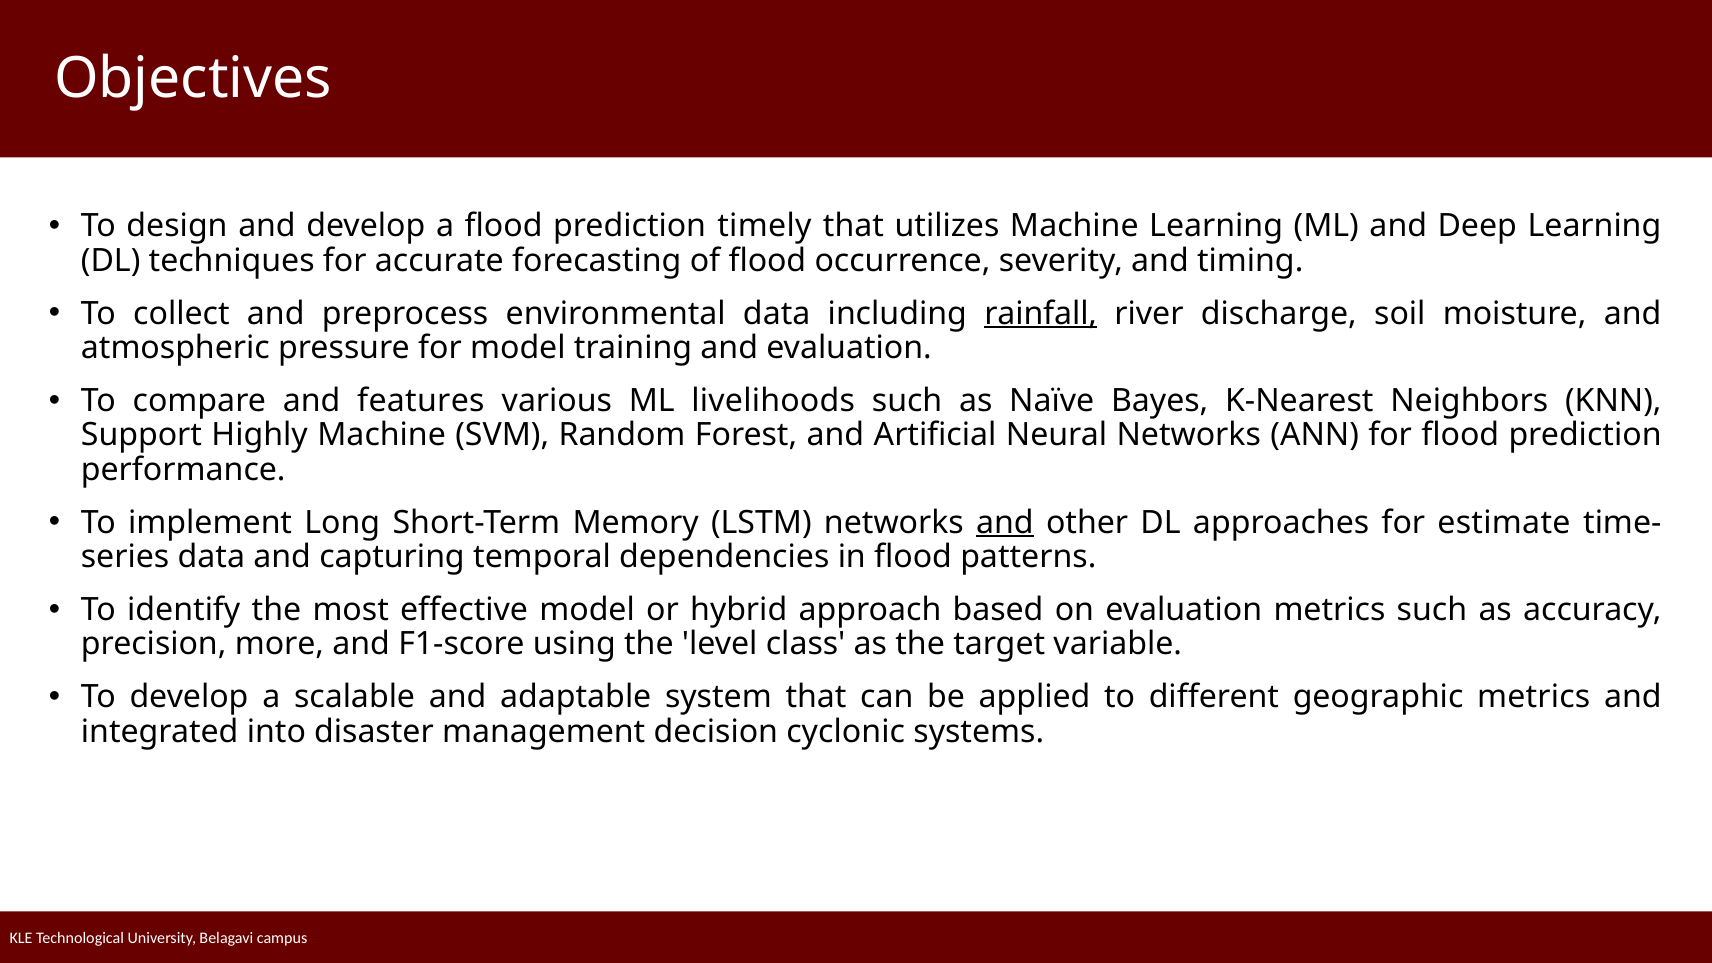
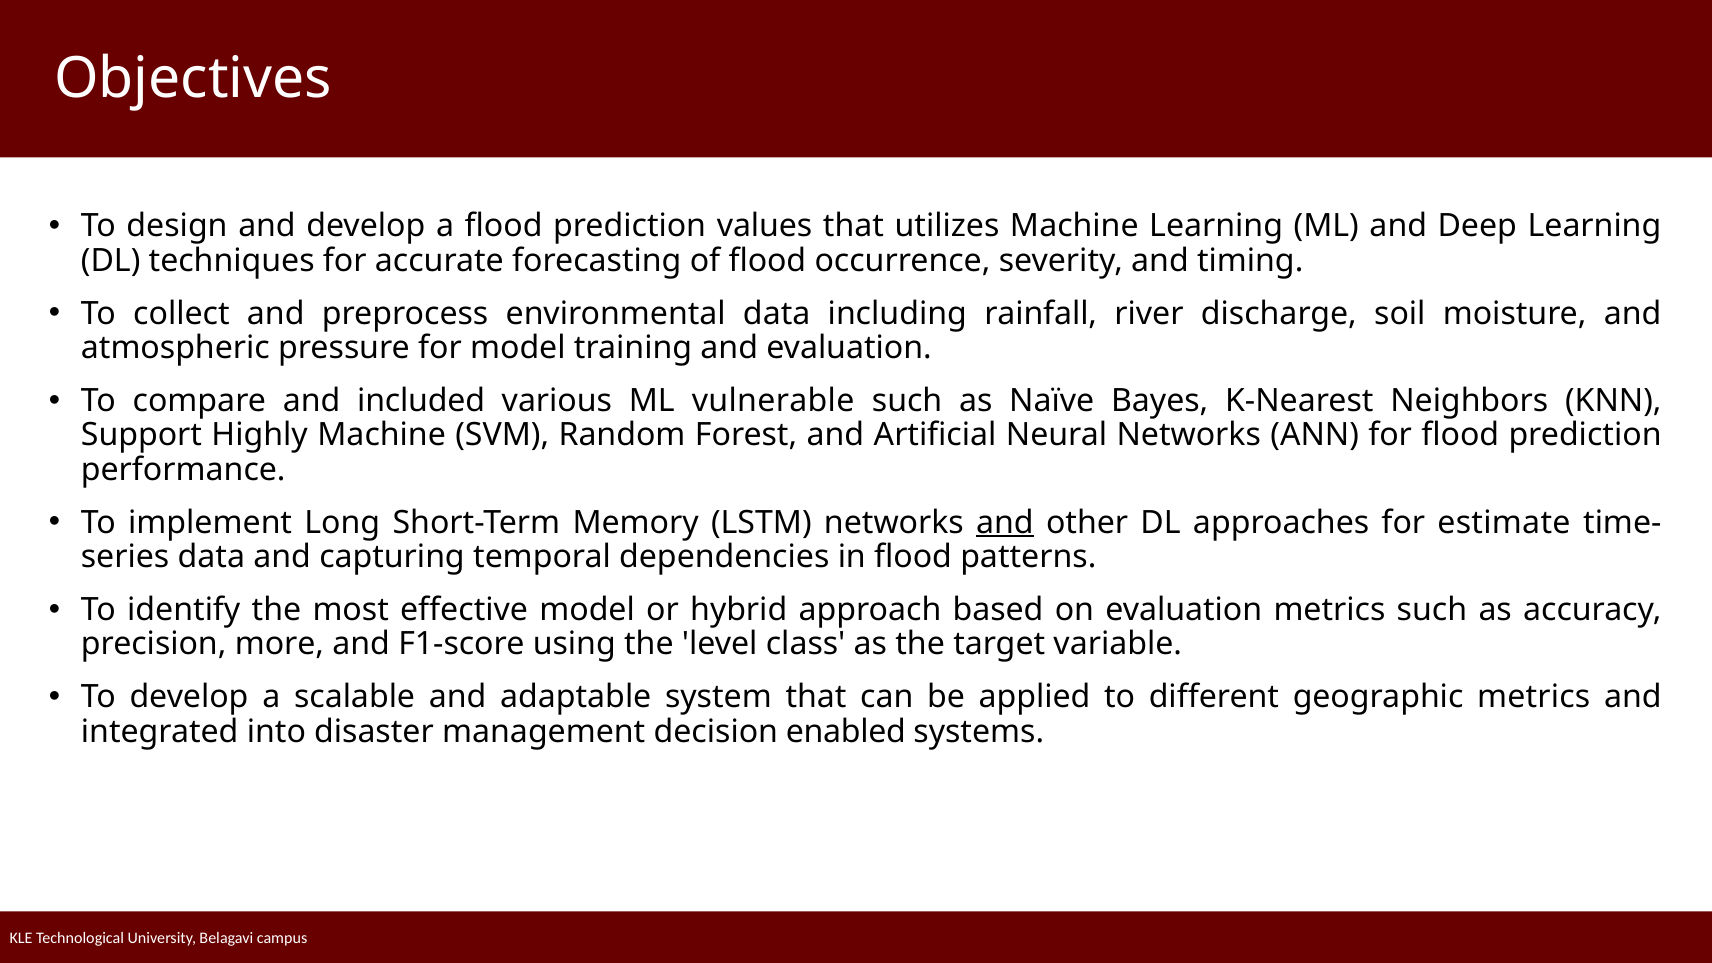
timely: timely -> values (765, 226)
rainfall underline: present -> none (1041, 313)
features: features -> included (421, 401)
livelihoods: livelihoods -> vulnerable (773, 401)
cyclonic: cyclonic -> enabled (846, 732)
